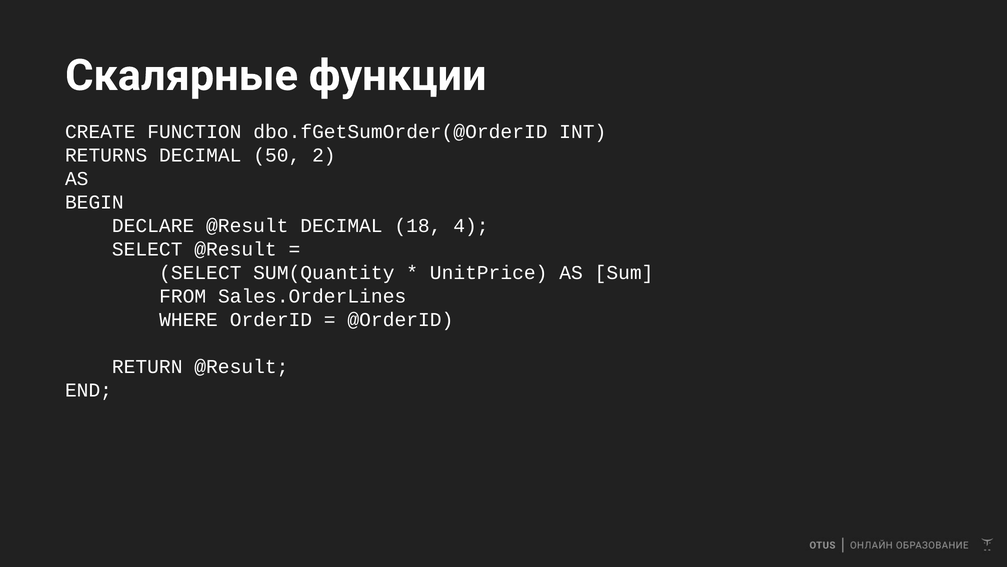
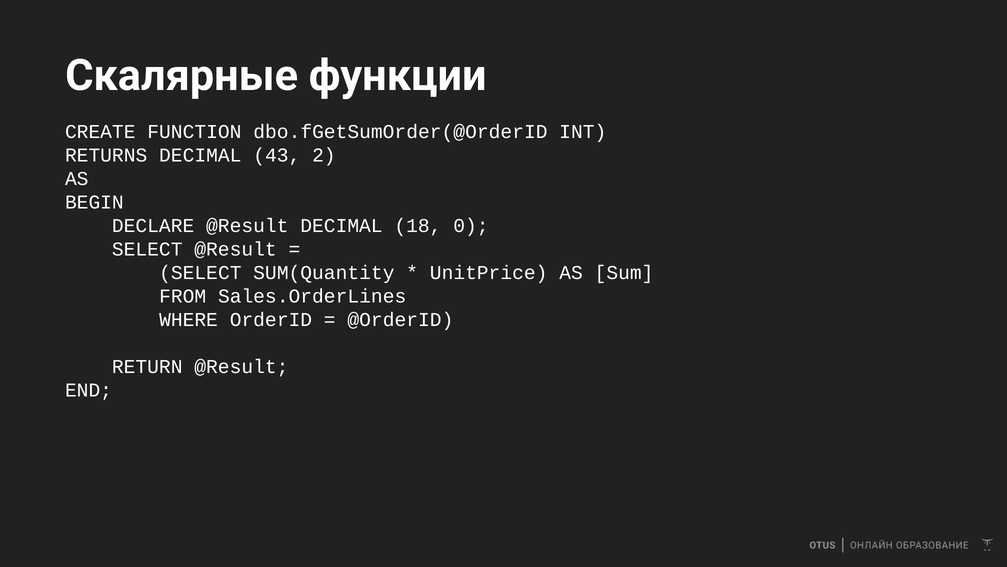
50: 50 -> 43 (277, 155)
4: 4 -> 0 (471, 226)
